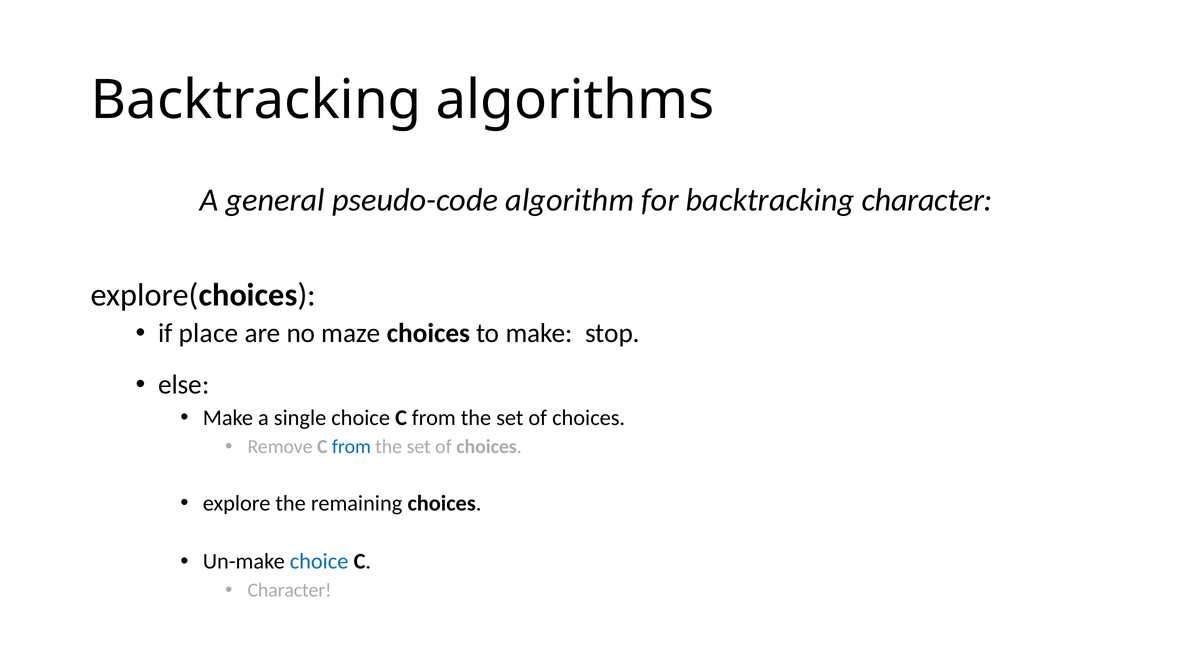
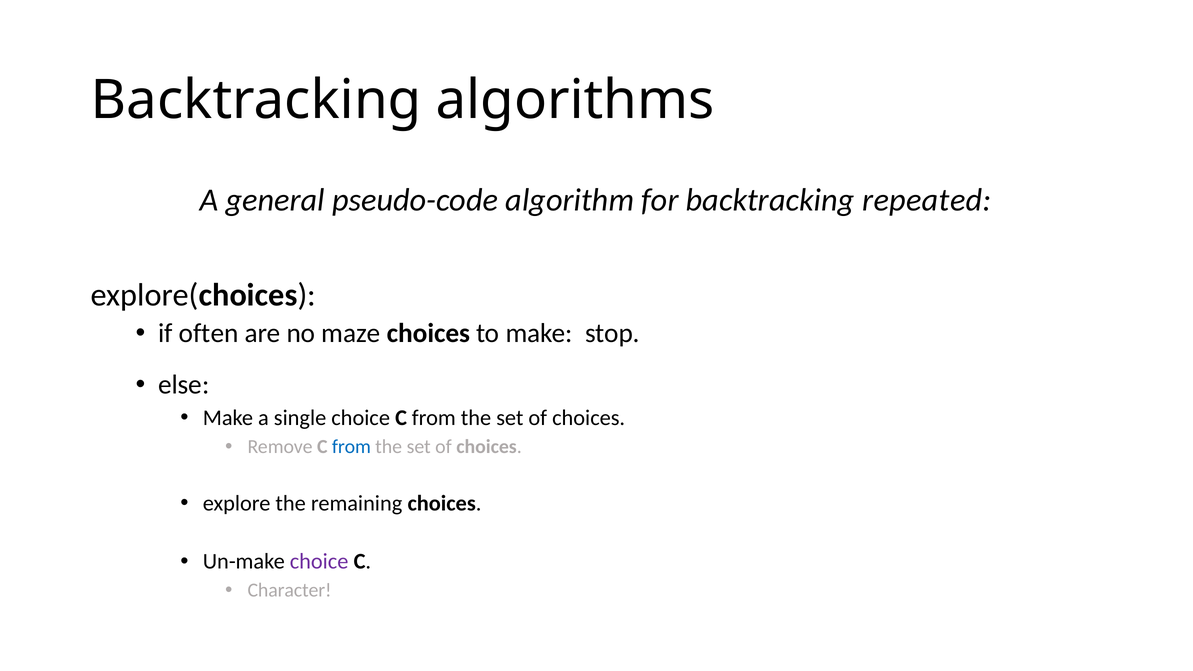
backtracking character: character -> repeated (927, 200)
place: place -> often (209, 333)
choice colour: blue -> purple (319, 561)
